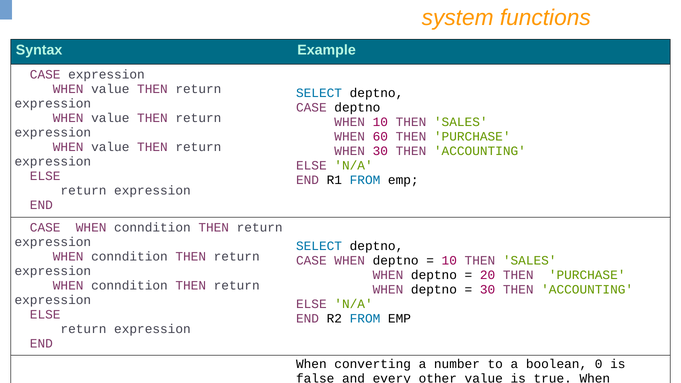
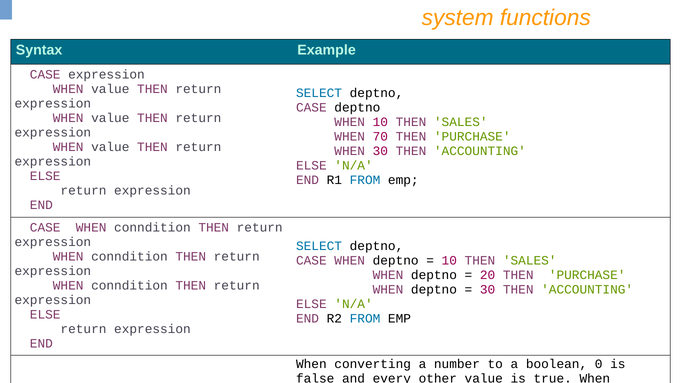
60: 60 -> 70 (380, 137)
